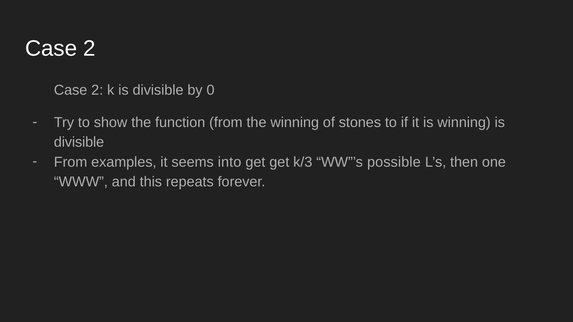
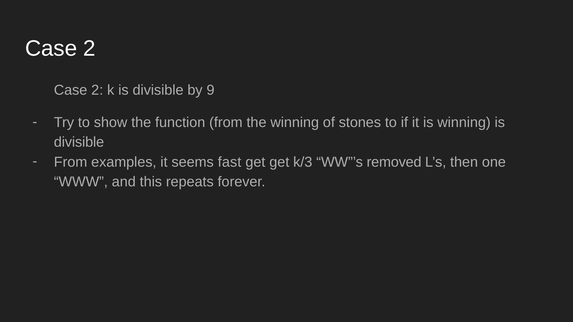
0: 0 -> 9 (211, 90)
into: into -> fast (230, 162)
possible: possible -> removed (394, 162)
